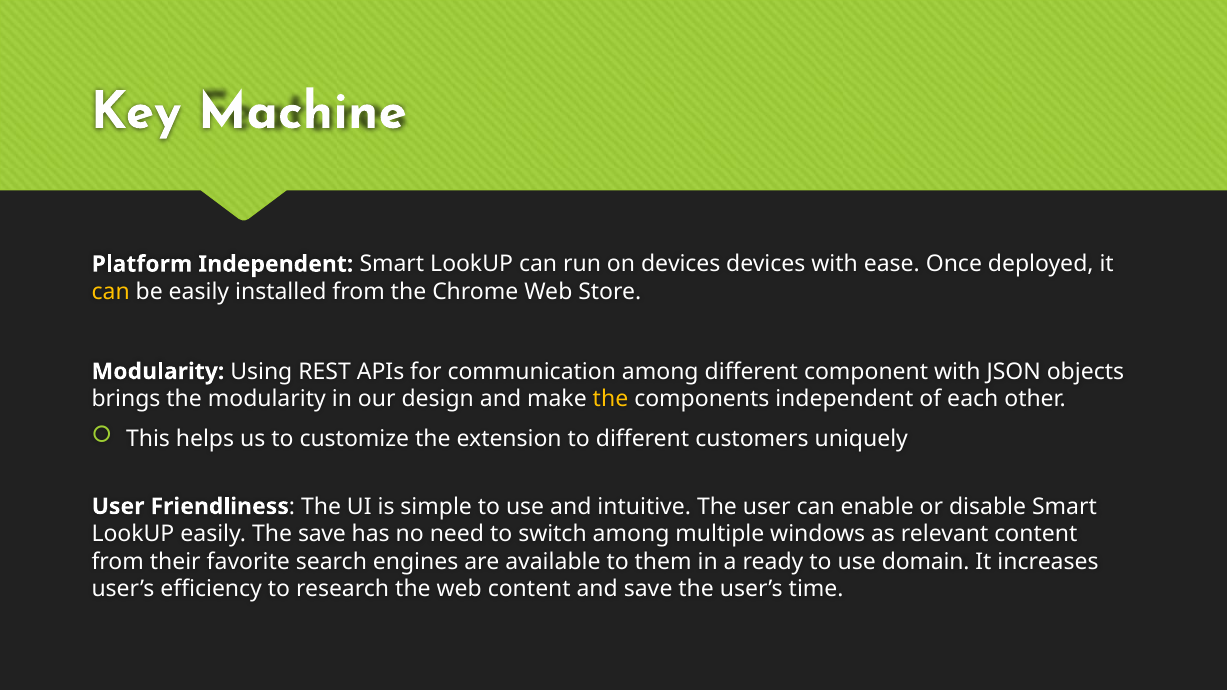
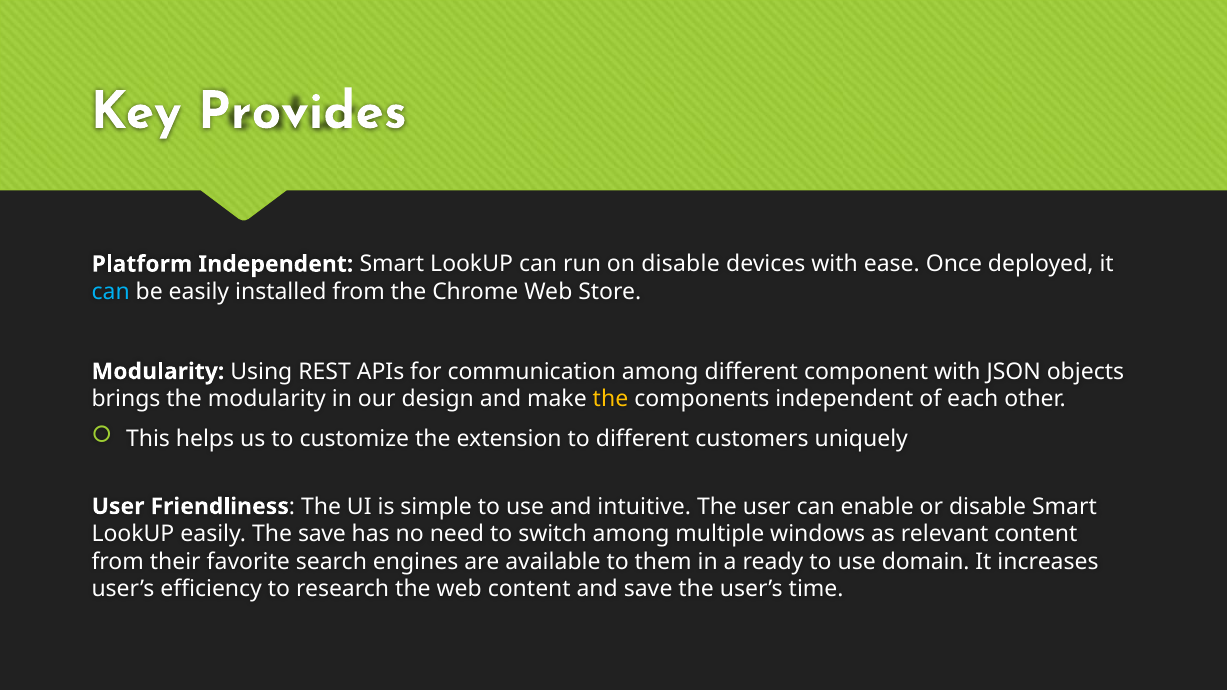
Machine: Machine -> Provides (302, 111)
on devices: devices -> disable (681, 264)
can colour: yellow -> light blue (111, 292)
